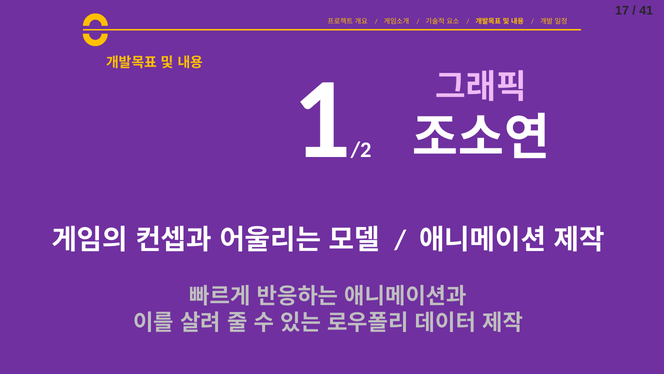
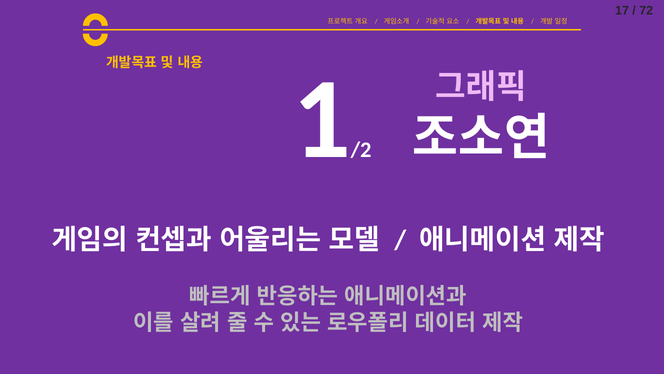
41: 41 -> 72 (646, 11)
